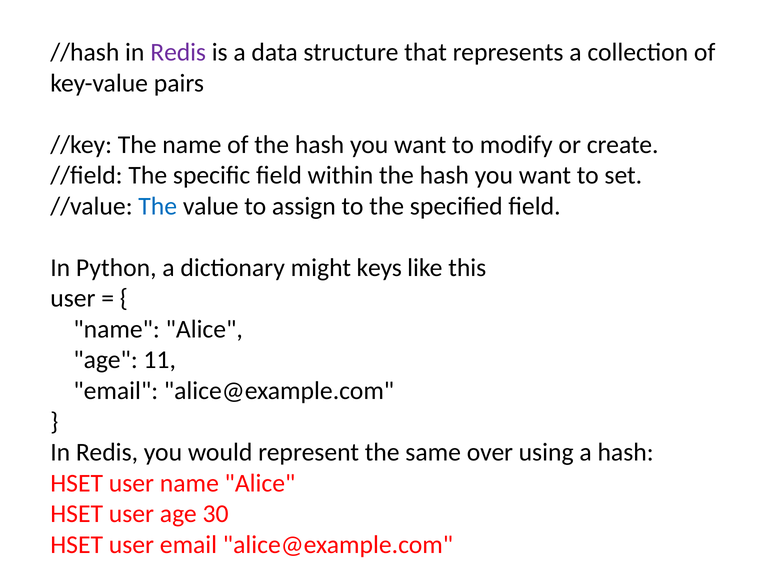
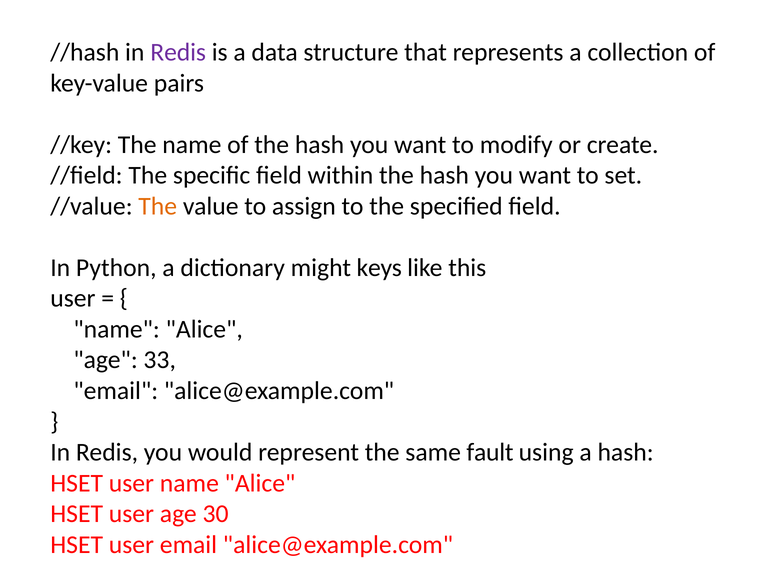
The colour: blue -> orange (158, 206)
11: 11 -> 33 (160, 360)
over: over -> fault (490, 453)
